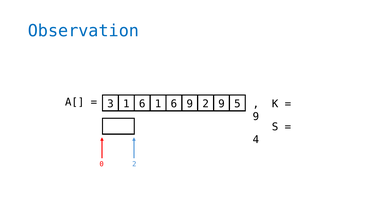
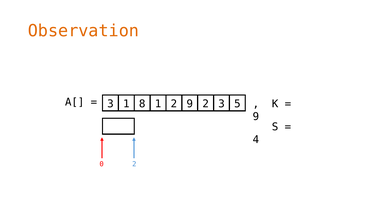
Observation colour: blue -> orange (83, 31)
3 1 6: 6 -> 8 (142, 104)
6: 6 -> 2 (174, 104)
2 9: 9 -> 3 (222, 104)
